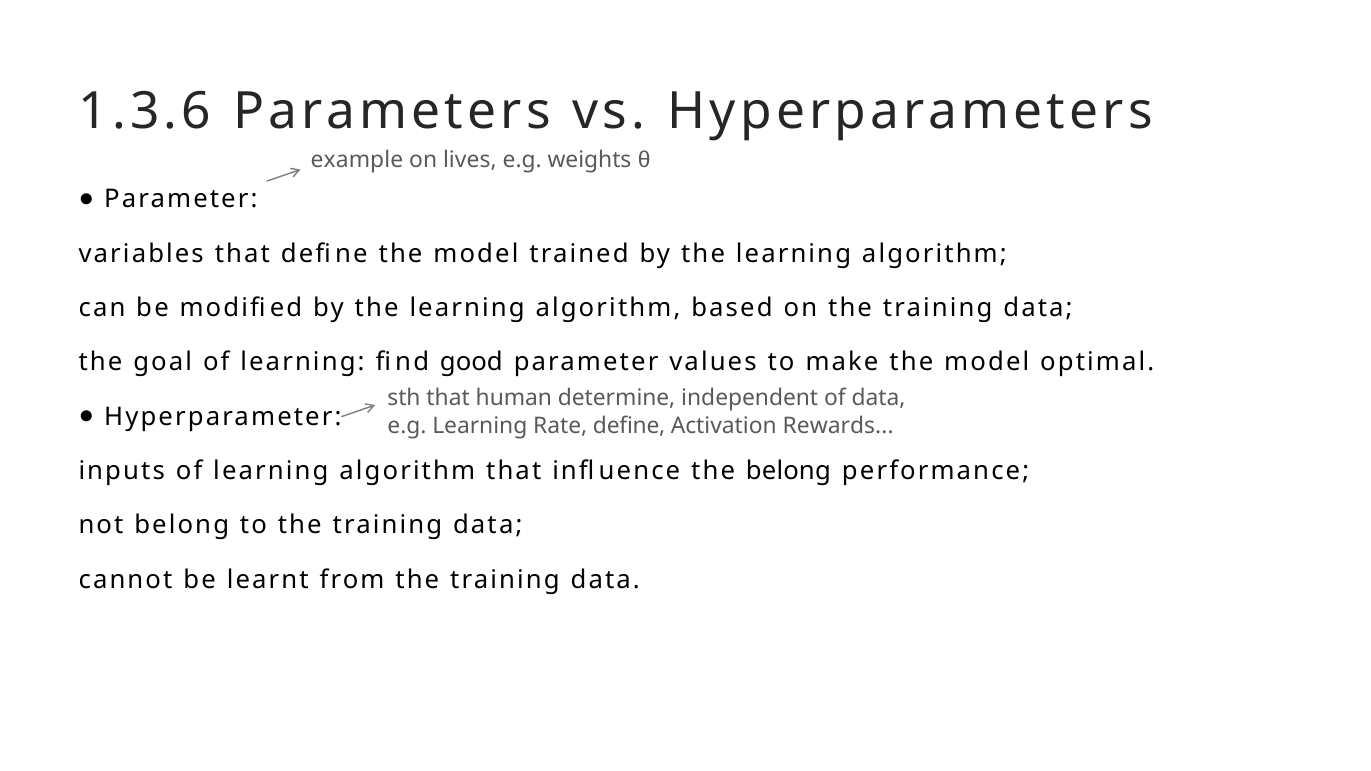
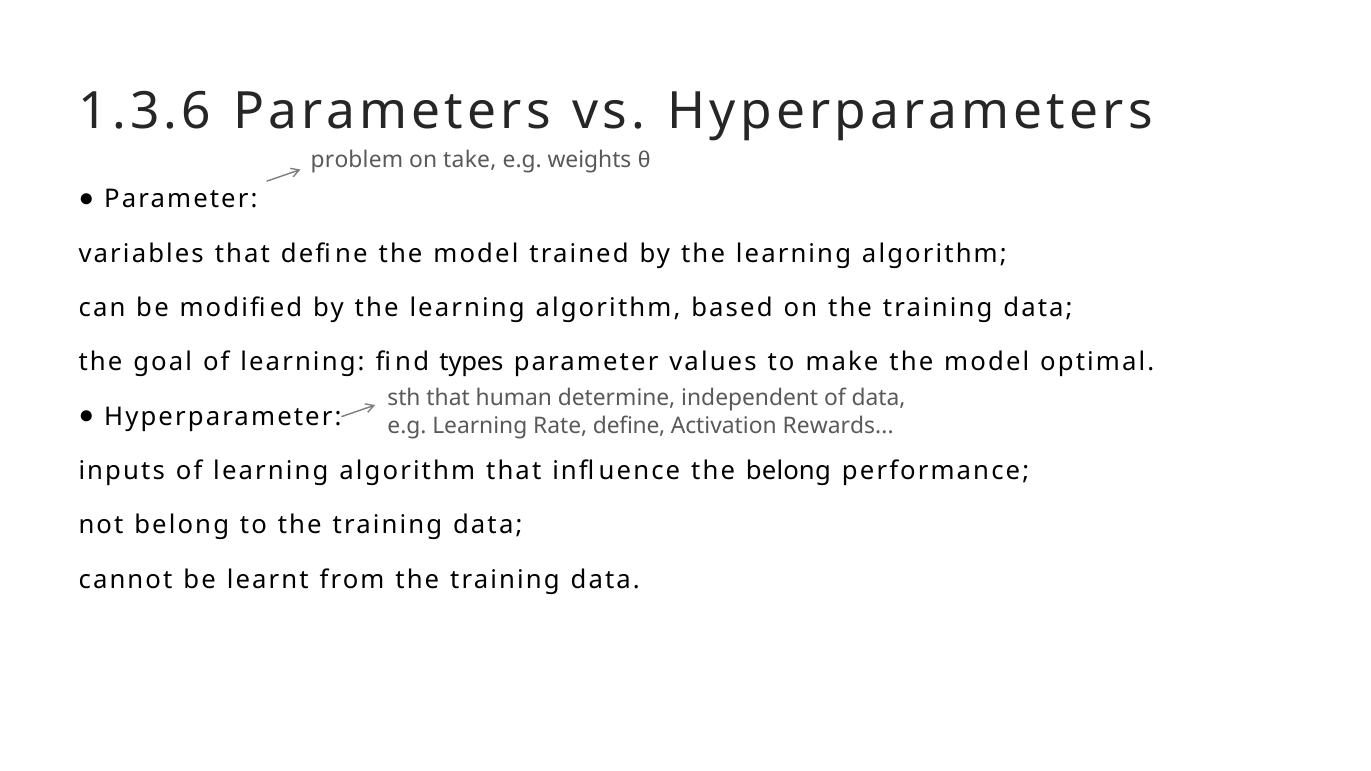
example: example -> problem (357, 160)
lives: lives -> take (470, 160)
good: good -> types (471, 362)
